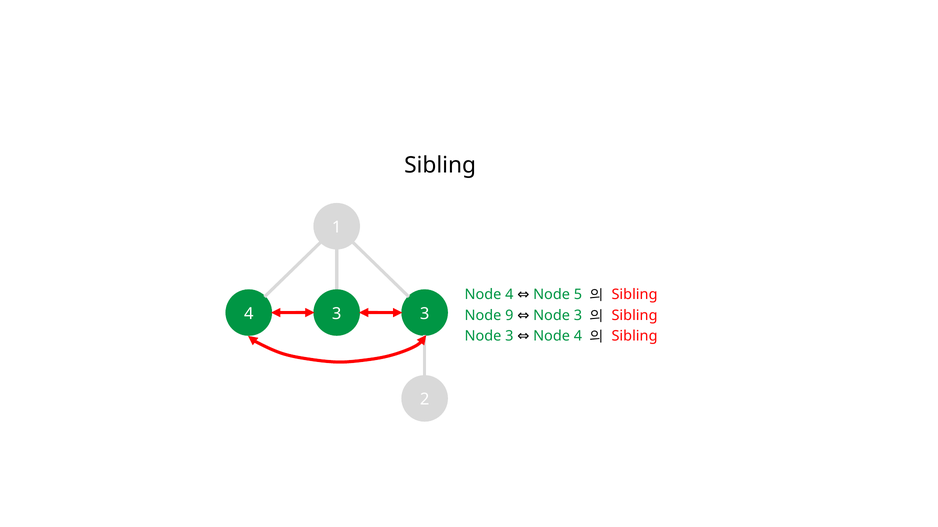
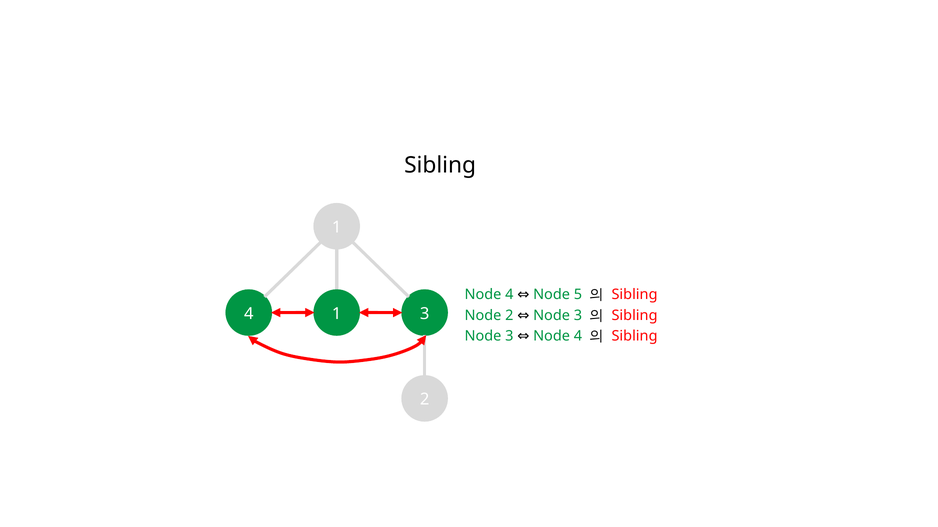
4 3: 3 -> 1 (337, 314)
Node 9: 9 -> 2 (509, 316)
